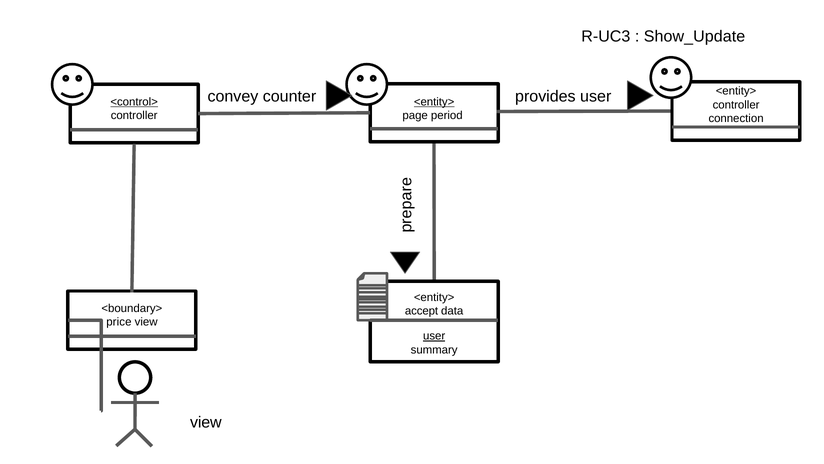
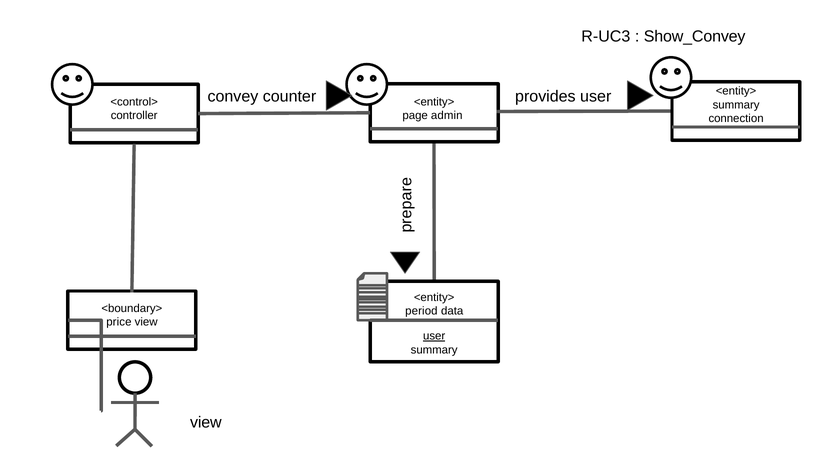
Show_Update: Show_Update -> Show_Convey (695, 37)
<control> underline: present -> none (134, 102)
<entity> underline: present -> none (434, 102)
controller: controller -> summary (736, 105)
period: period -> admin (447, 116)
accept: accept -> period (421, 311)
